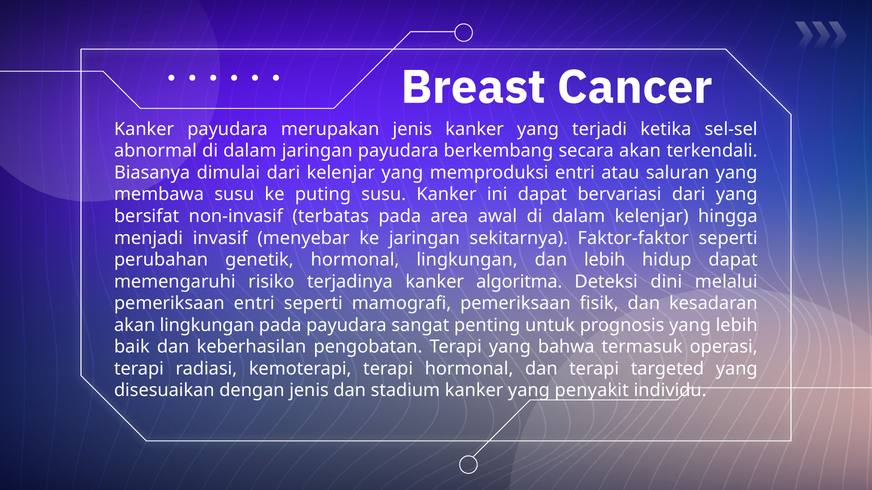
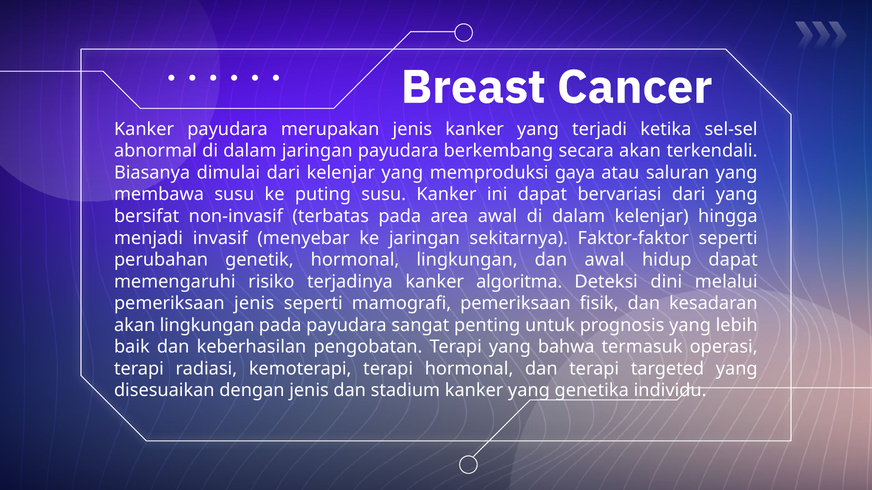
memproduksi entri: entri -> gaya (575, 173)
dan lebih: lebih -> awal (605, 260)
pemeriksaan entri: entri -> jenis (254, 304)
penyakit: penyakit -> genetika (592, 391)
